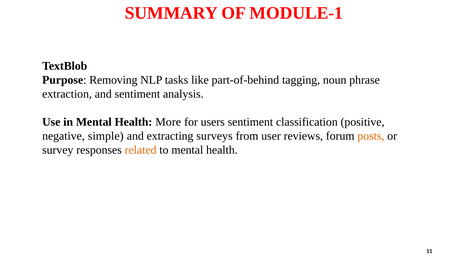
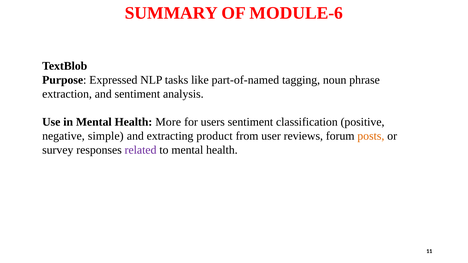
MODULE-1: MODULE-1 -> MODULE-6 (296, 13)
Removing: Removing -> Expressed (113, 80)
part-of-behind: part-of-behind -> part-of-named (245, 80)
surveys: surveys -> product (214, 136)
related colour: orange -> purple (141, 150)
